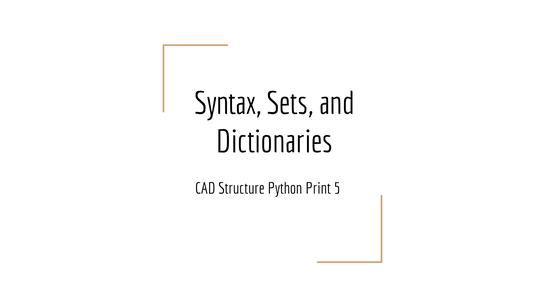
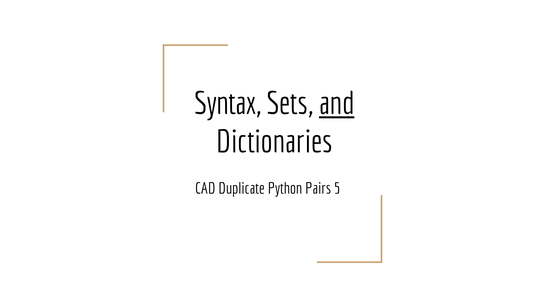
and underline: none -> present (337, 104)
Structure: Structure -> Duplicate (242, 188)
Print: Print -> Pairs (318, 188)
